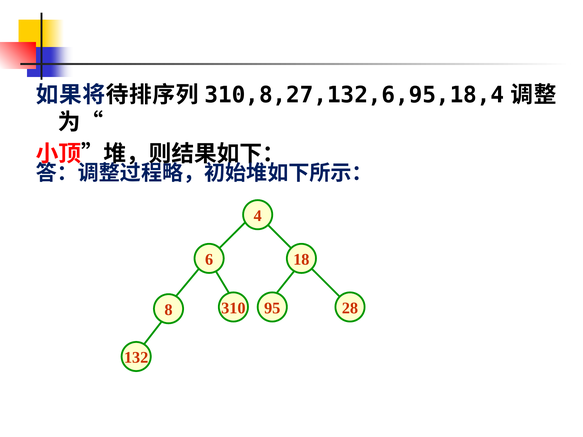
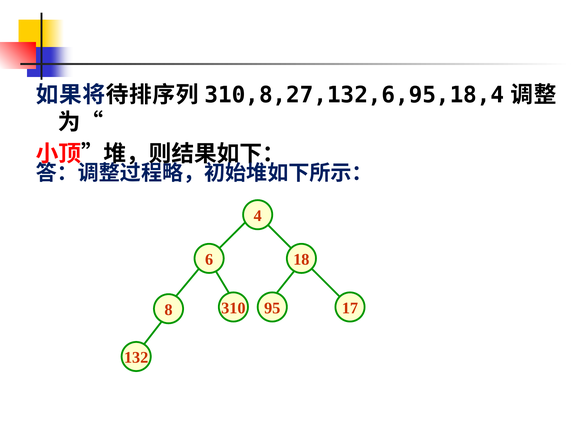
28: 28 -> 17 (350, 308)
